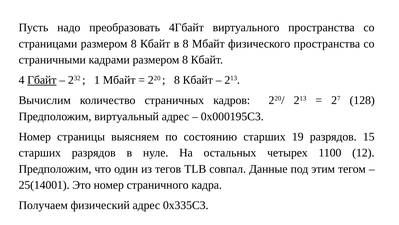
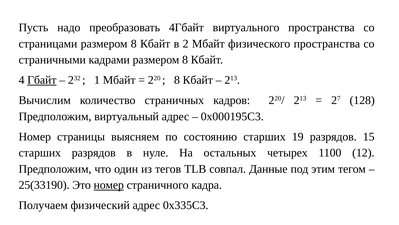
в 8: 8 -> 2 (186, 44)
25(14001: 25(14001 -> 25(33190 (44, 185)
номер underline: none -> present (109, 185)
